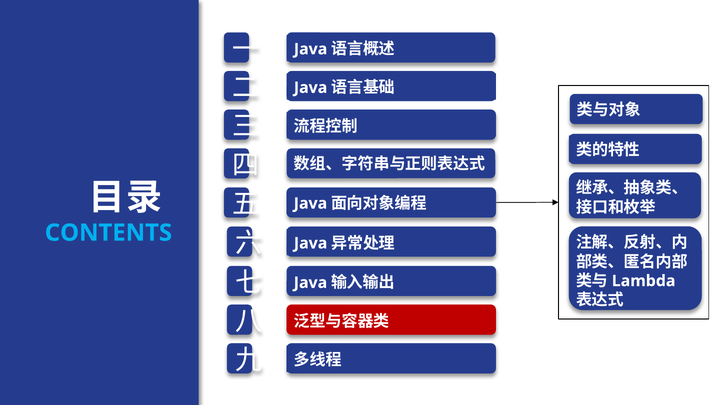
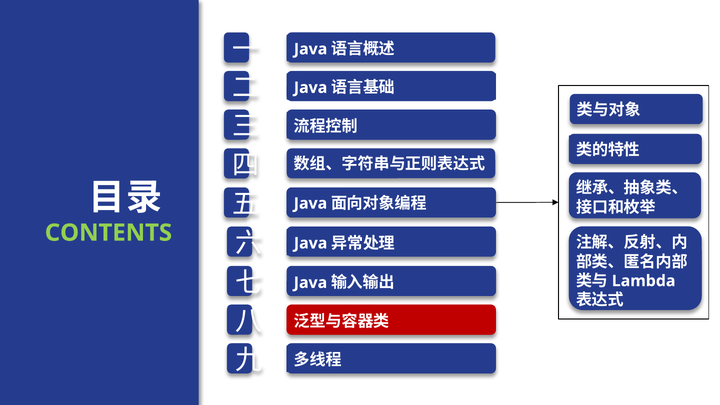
CONTENTS colour: light blue -> light green (108, 233)
